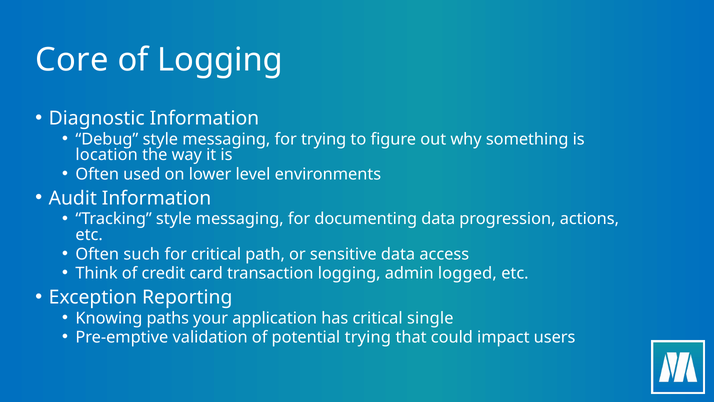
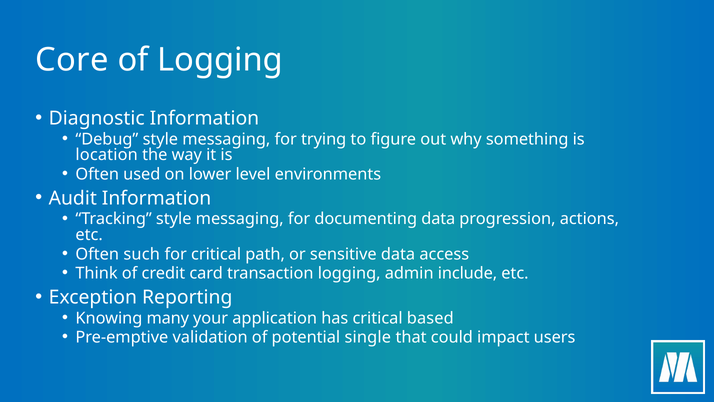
logged: logged -> include (467, 273)
paths: paths -> many (168, 318)
single: single -> based (430, 318)
potential trying: trying -> single (368, 337)
